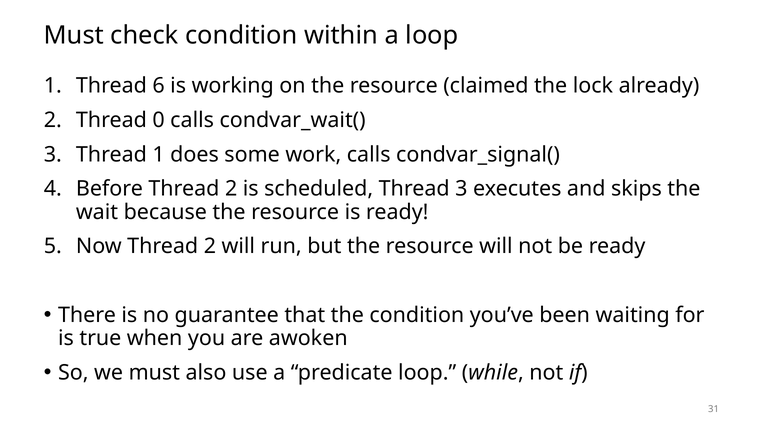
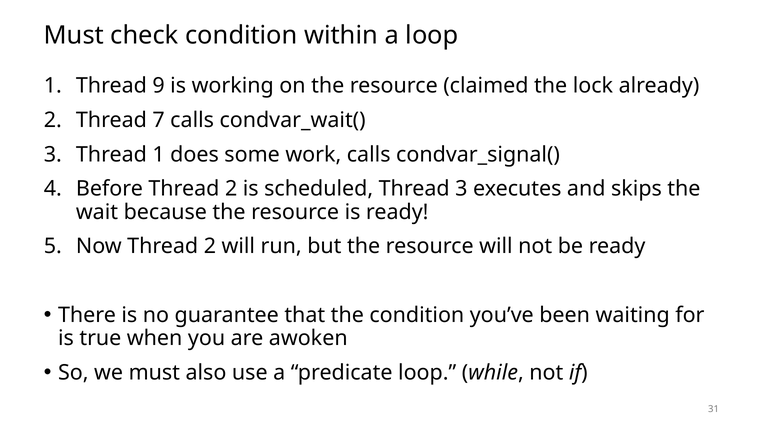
6: 6 -> 9 (159, 86)
0: 0 -> 7 (159, 120)
